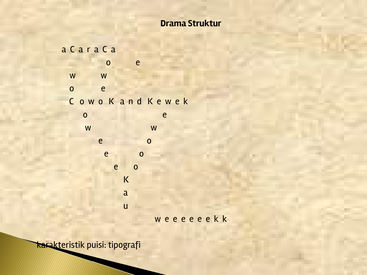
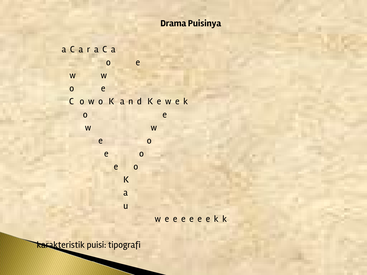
Struktur: Struktur -> Puisinya (205, 23)
